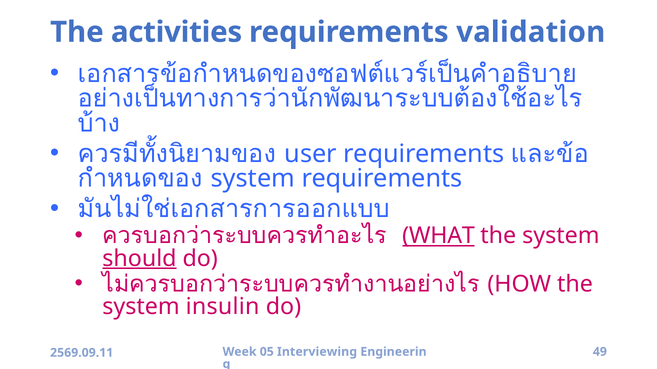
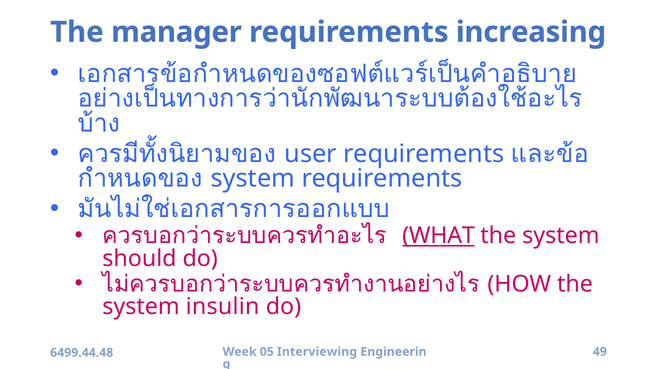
activities: activities -> manager (177, 32)
validation: validation -> increasing (531, 32)
should underline: present -> none (139, 259)
2569.09.11: 2569.09.11 -> 6499.44.48 (82, 353)
